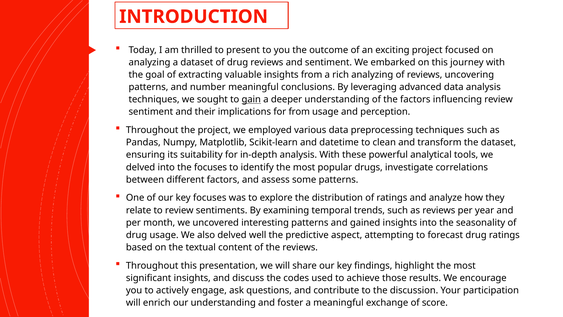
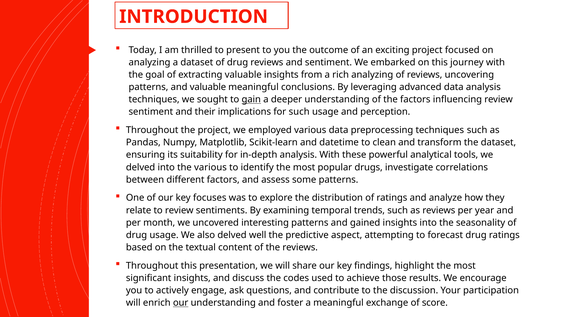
and number: number -> valuable (208, 87)
for from: from -> such (299, 112)
the focuses: focuses -> various (210, 167)
our underline: none -> present (181, 303)
